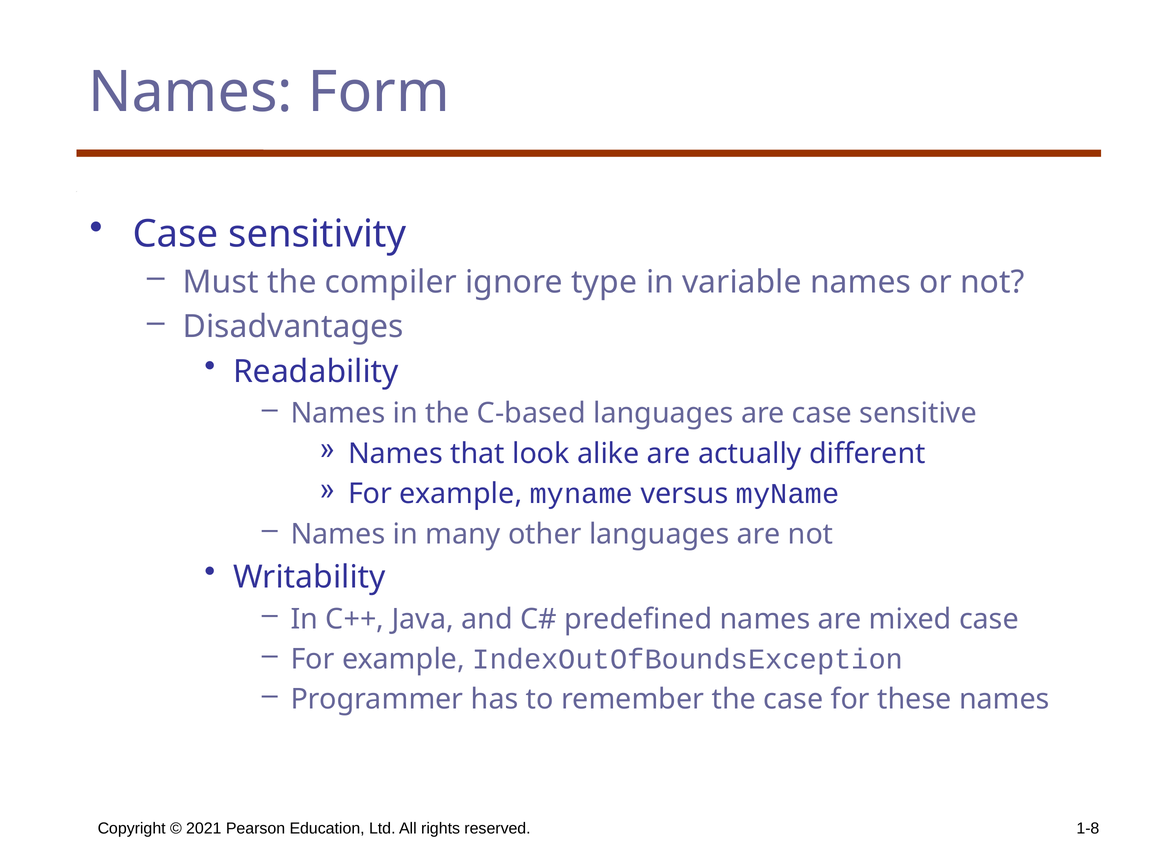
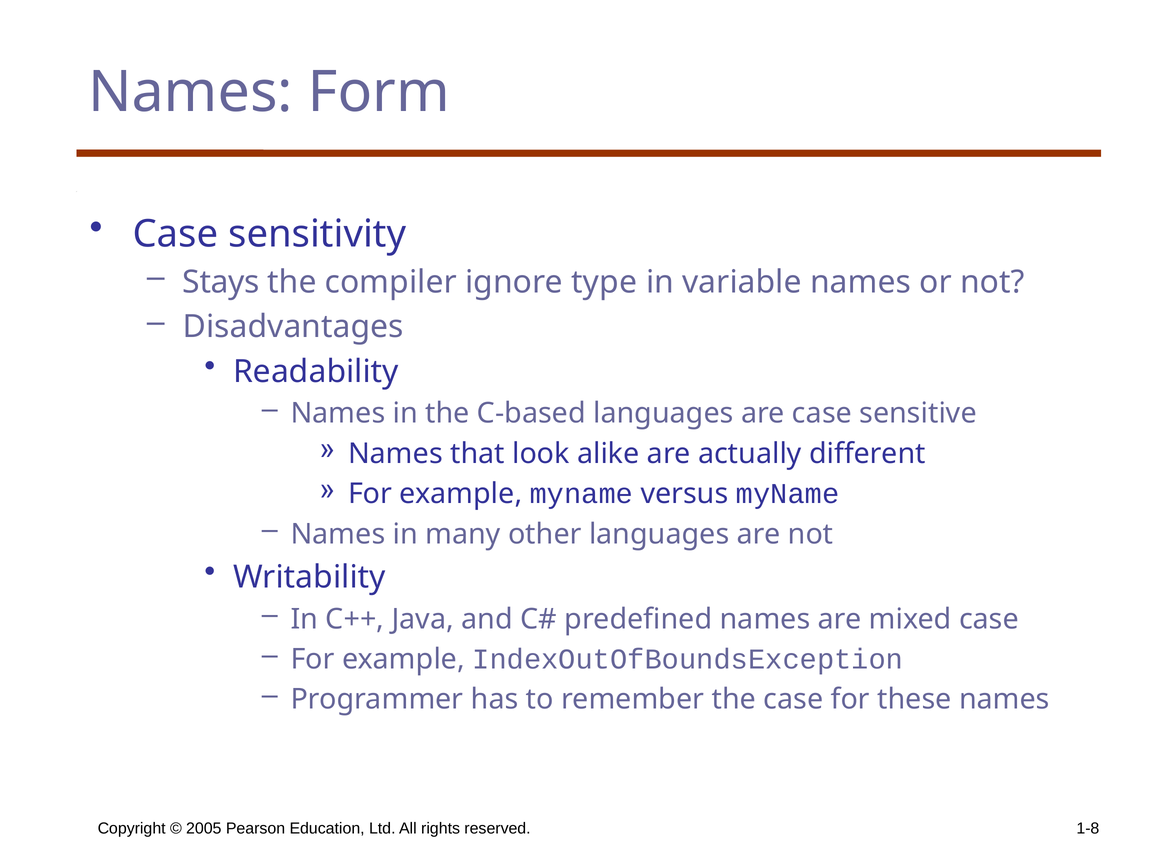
Must: Must -> Stays (221, 282)
2021: 2021 -> 2005 (204, 828)
